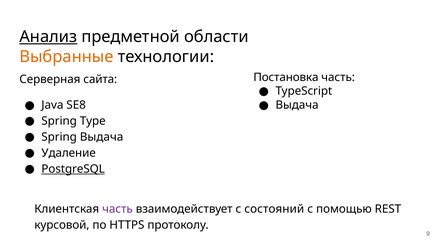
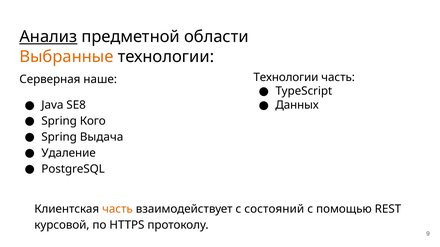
Постановка: Постановка -> Технологии (286, 77)
сайта: сайта -> наше (100, 79)
Выдача: Выдача -> Данных (297, 105)
Type: Type -> Кого (93, 121)
PostgreSQL underline: present -> none (73, 169)
часть colour: purple -> orange (117, 209)
